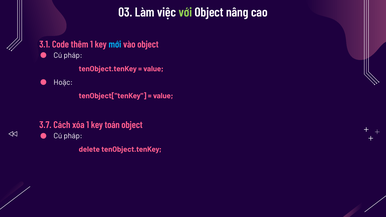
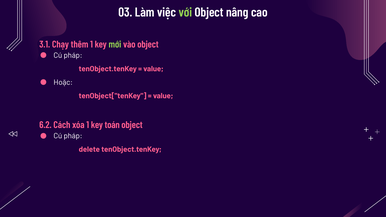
Code: Code -> Chạy (60, 44)
mới colour: light blue -> light green (115, 44)
3.7: 3.7 -> 6.2 (45, 125)
